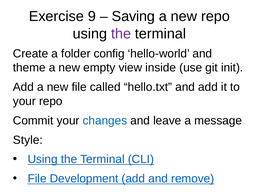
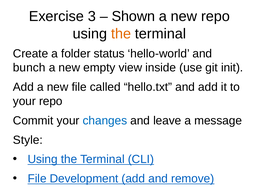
9: 9 -> 3 (92, 16)
Saving: Saving -> Shown (133, 16)
the colour: purple -> orange (121, 34)
config: config -> status (109, 53)
theme: theme -> bunch (29, 67)
